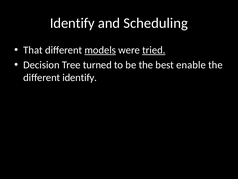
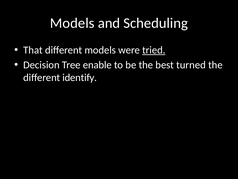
Identify: Identify -> Models (72, 23)
models underline: present -> none (100, 50)
turned: turned -> enable (97, 65)
enable: enable -> turned (191, 65)
